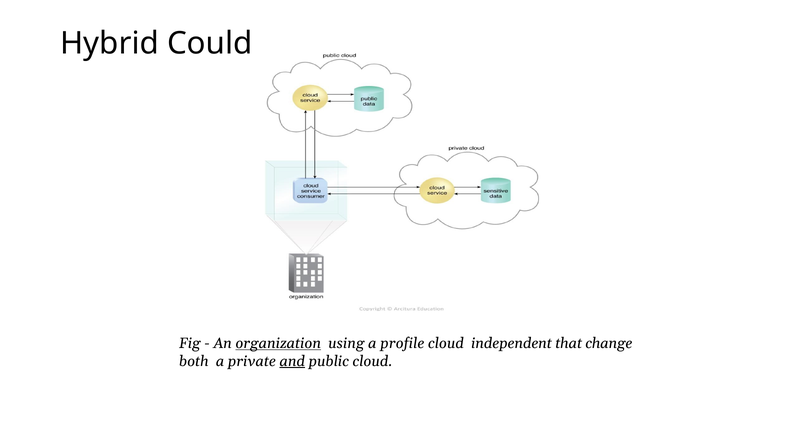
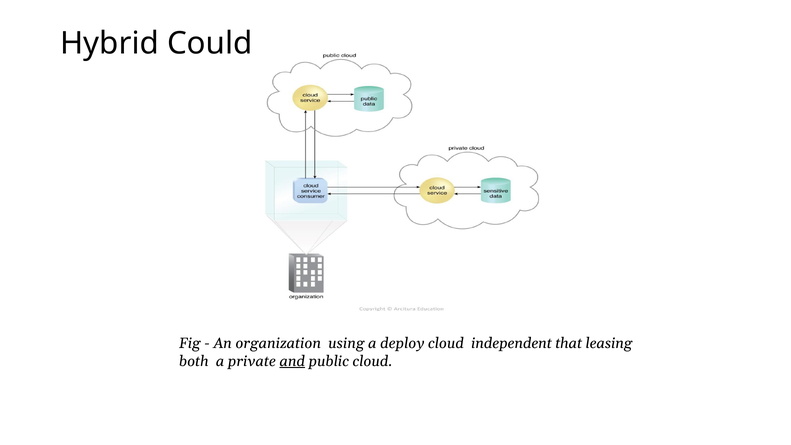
organization underline: present -> none (278, 343)
profile: profile -> deploy (402, 343)
change: change -> leasing (609, 343)
